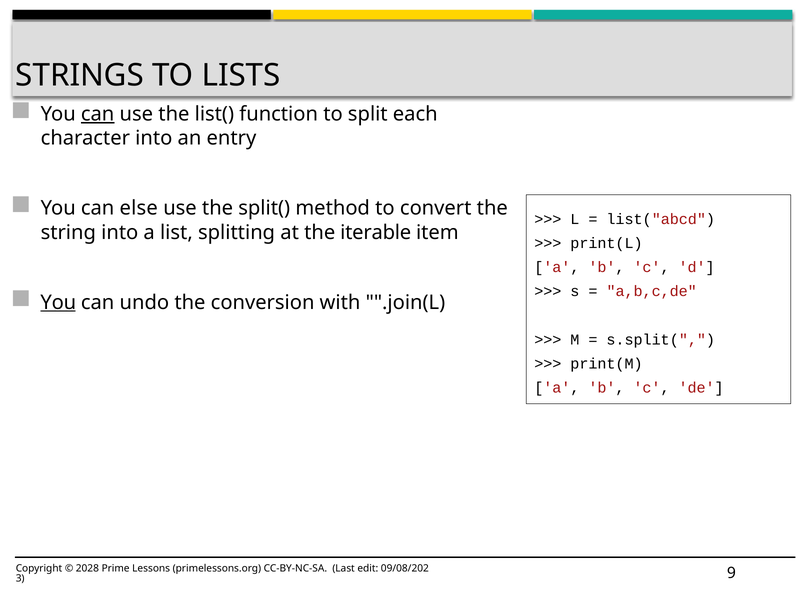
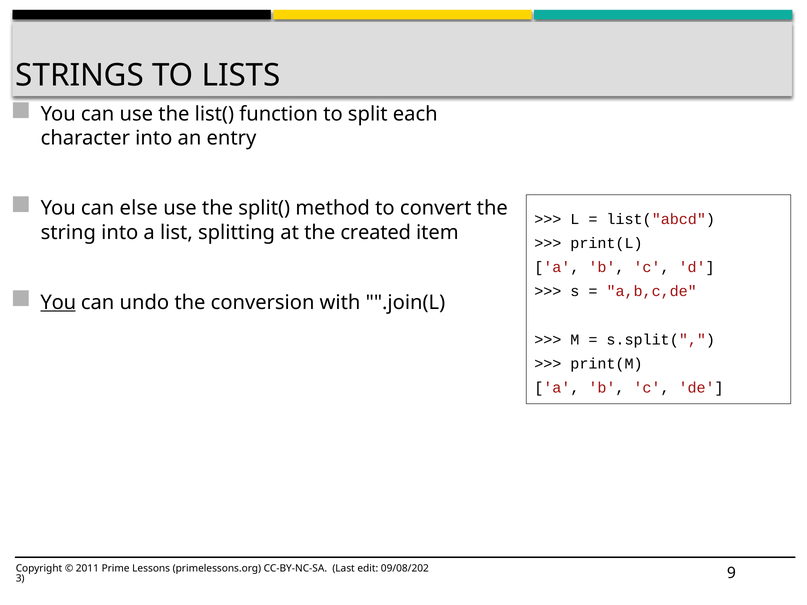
can underline: present -> none (98, 114)
iterable: iterable -> created (376, 233)
2028: 2028 -> 2011 (87, 569)
